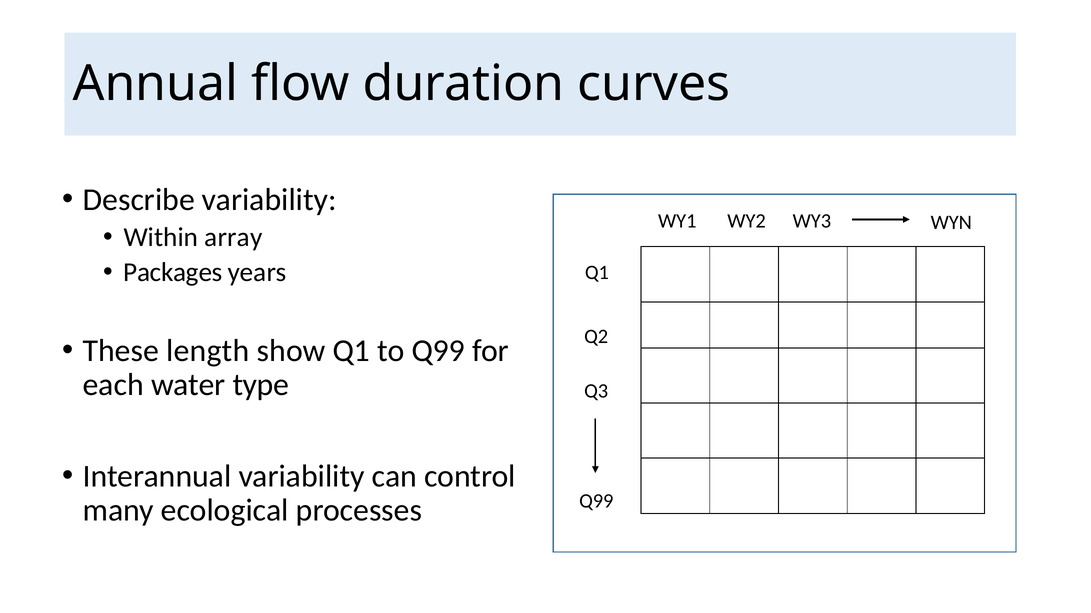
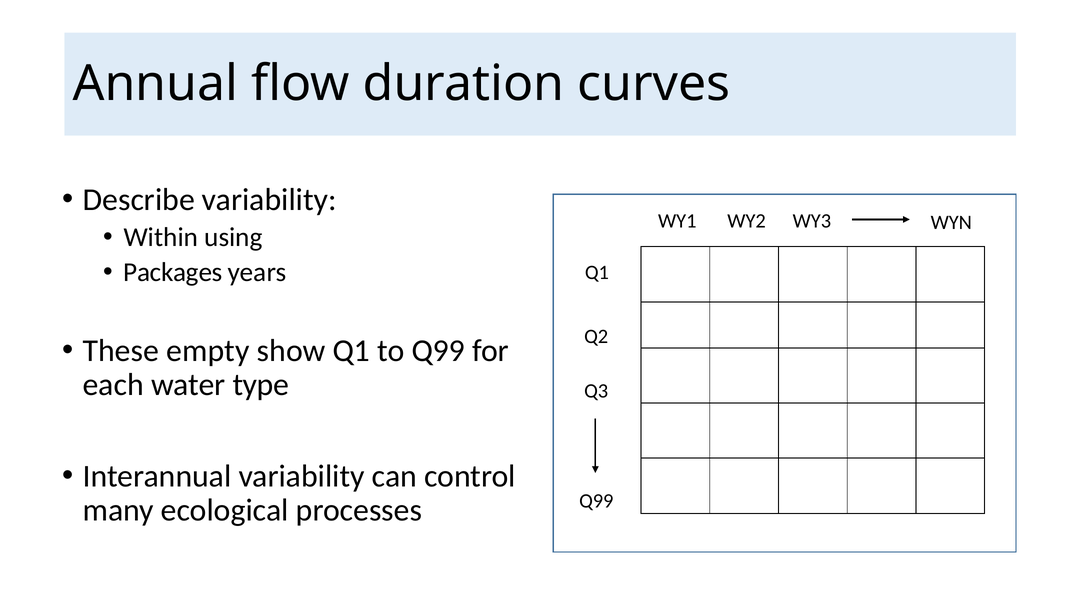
array: array -> using (233, 238)
length: length -> empty (208, 351)
